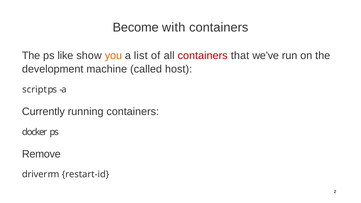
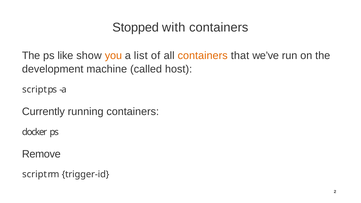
Become: Become -> Stopped (136, 27)
containers colour: red -> orange (203, 56)
driver: driver -> script (35, 174)
restart-id: restart-id -> trigger-id (86, 174)
